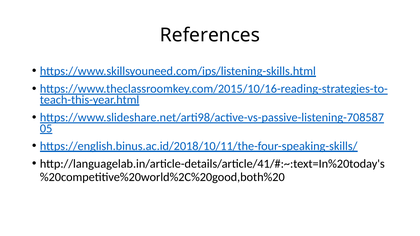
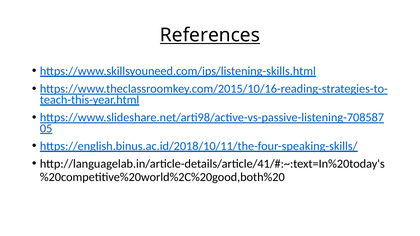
References underline: none -> present (210, 35)
